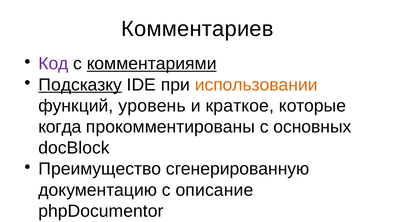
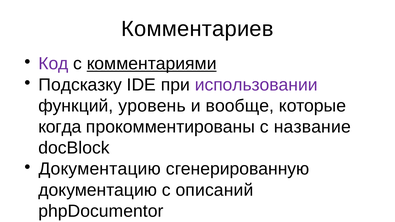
Подсказку underline: present -> none (80, 85)
использовании colour: orange -> purple (256, 85)
краткое: краткое -> вообще (240, 106)
основных: основных -> название (312, 127)
Преимущество: Преимущество -> Документацию (100, 169)
описание: описание -> описаний (214, 190)
